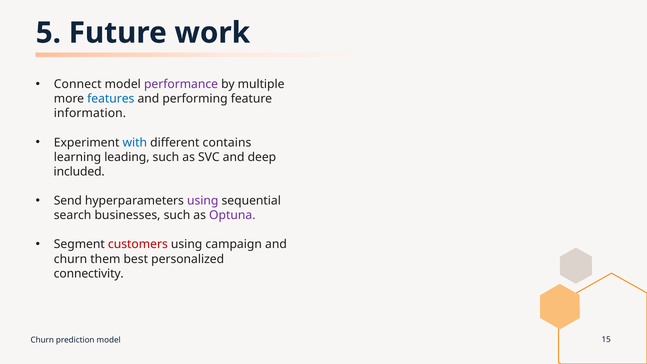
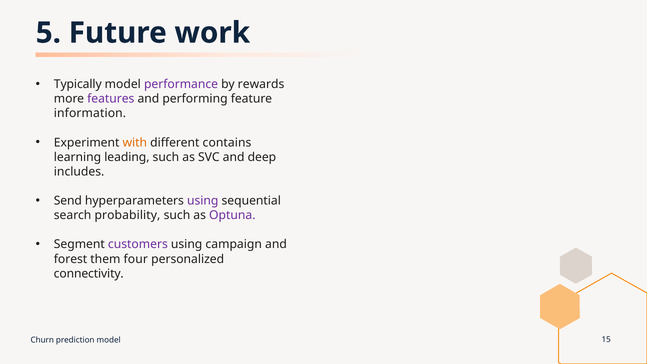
Connect: Connect -> Typically (78, 84)
multiple: multiple -> rewards (261, 84)
features colour: blue -> purple (111, 99)
with colour: blue -> orange (135, 143)
included: included -> includes (79, 172)
businesses: businesses -> probability (127, 215)
customers colour: red -> purple (138, 244)
churn: churn -> forest (71, 259)
best: best -> four (136, 259)
